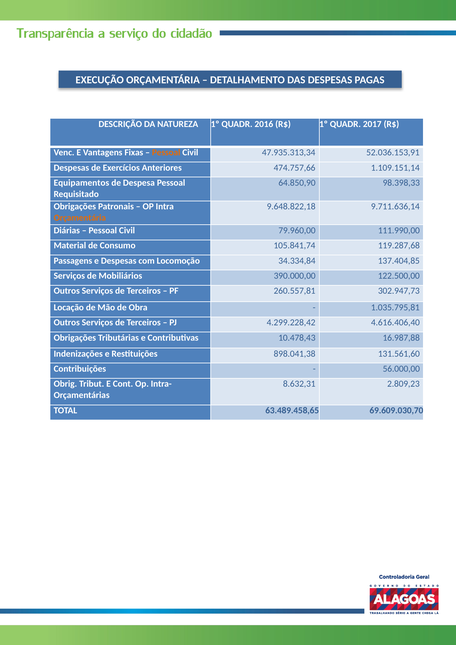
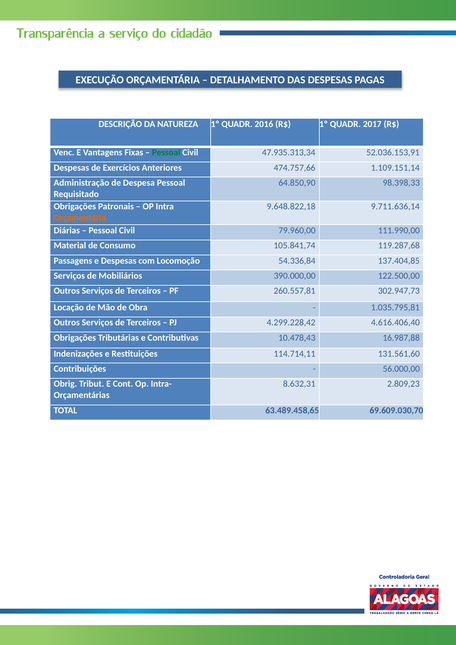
Pessoal colour: orange -> green (166, 153)
Equipamentos: Equipamentos -> Administração (81, 183)
34.334,84: 34.334,84 -> 54.336,84 (297, 261)
898.041,38: 898.041,38 -> 114.714,11 (295, 354)
